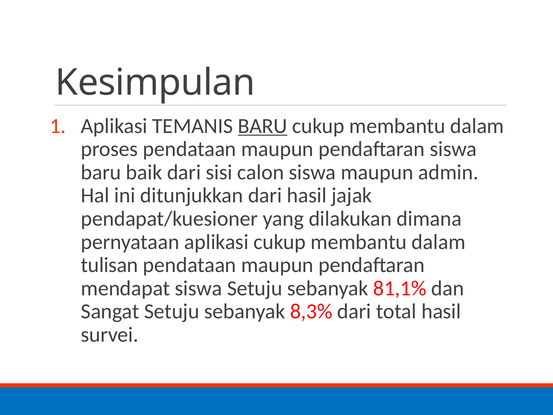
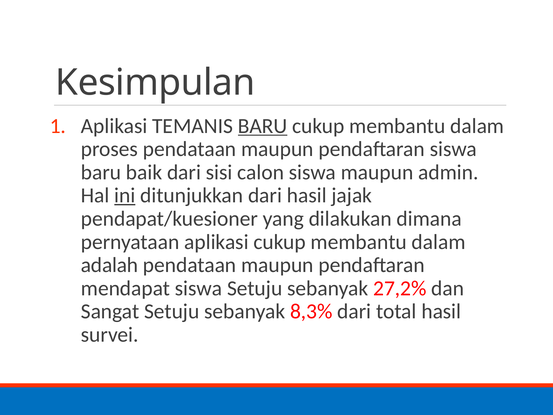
ini underline: none -> present (125, 195)
tulisan: tulisan -> adalah (110, 265)
81,1%: 81,1% -> 27,2% (400, 288)
